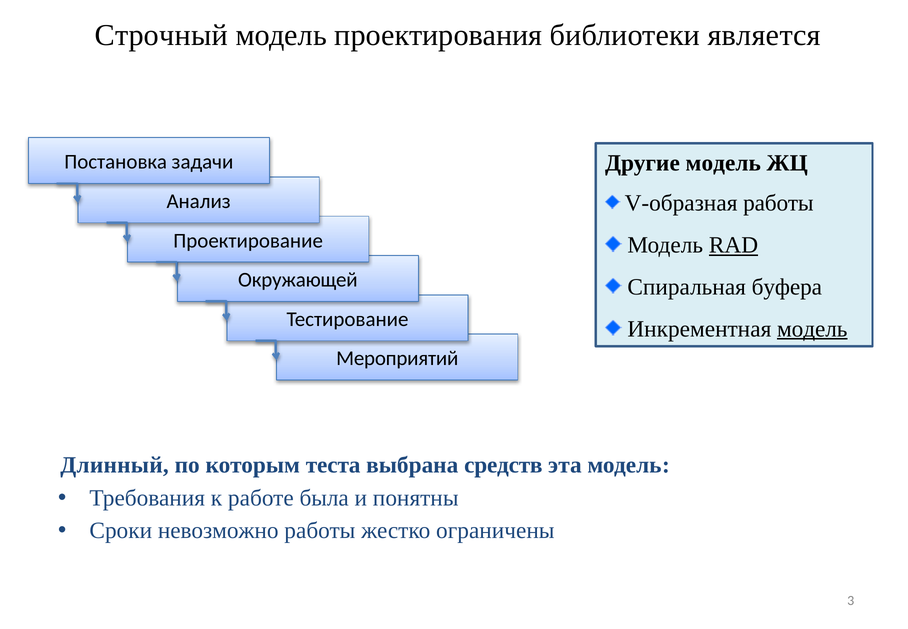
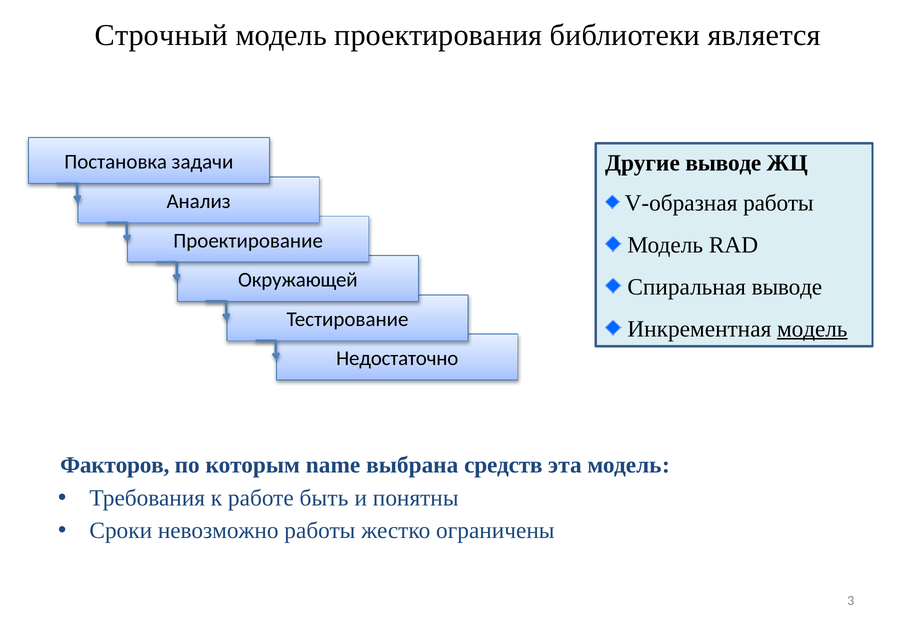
Другие модель: модель -> выводе (723, 163)
RAD underline: present -> none (734, 245)
Спиральная буфера: буфера -> выводе (787, 287)
Мероприятий: Мероприятий -> Недостаточно (397, 358)
Длинный: Длинный -> Факторов (115, 465)
теста: теста -> name (333, 465)
была: была -> быть (324, 498)
